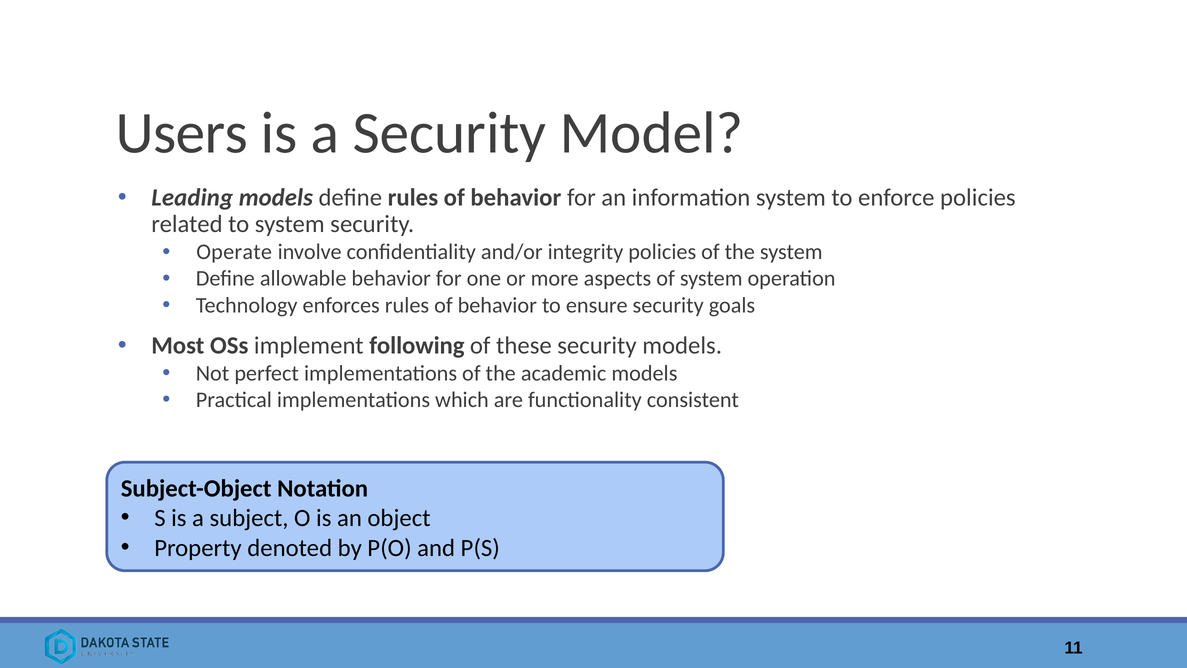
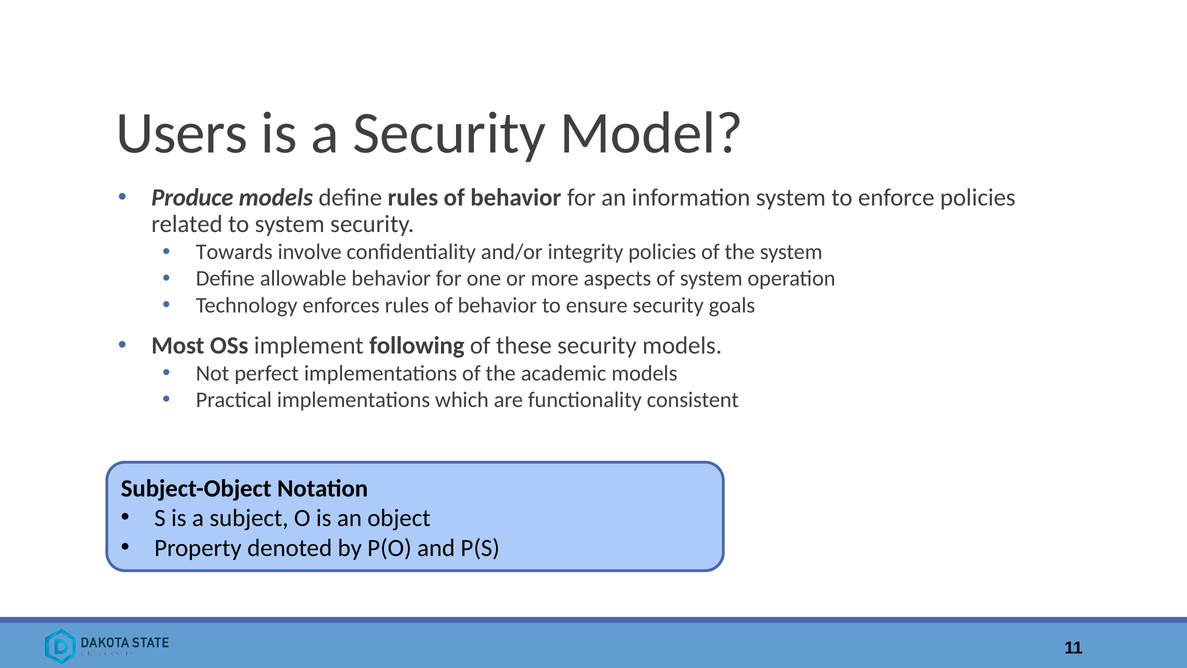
Leading: Leading -> Produce (192, 197)
Operate: Operate -> Towards (234, 252)
